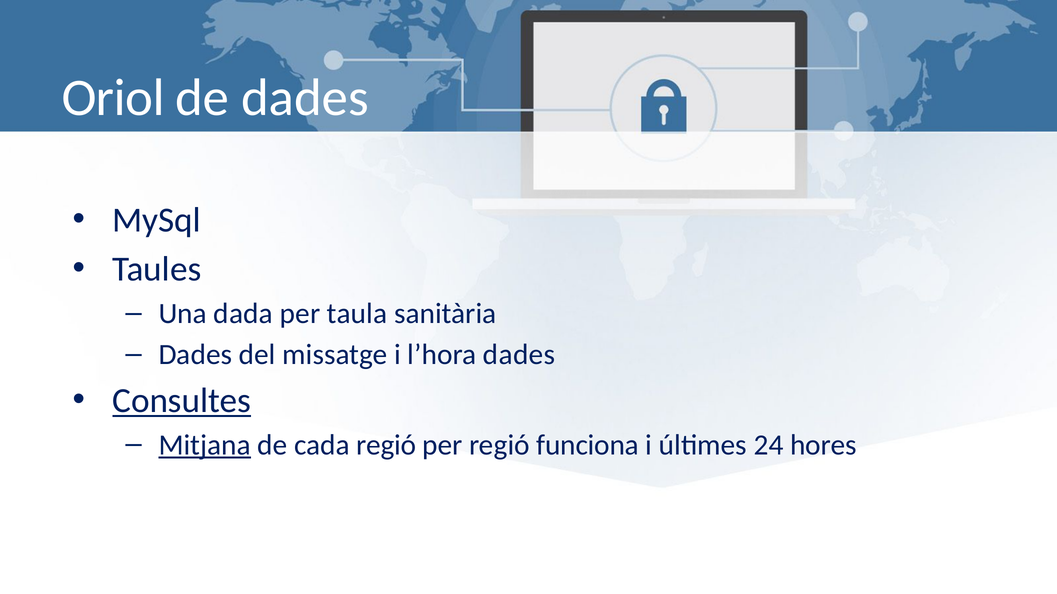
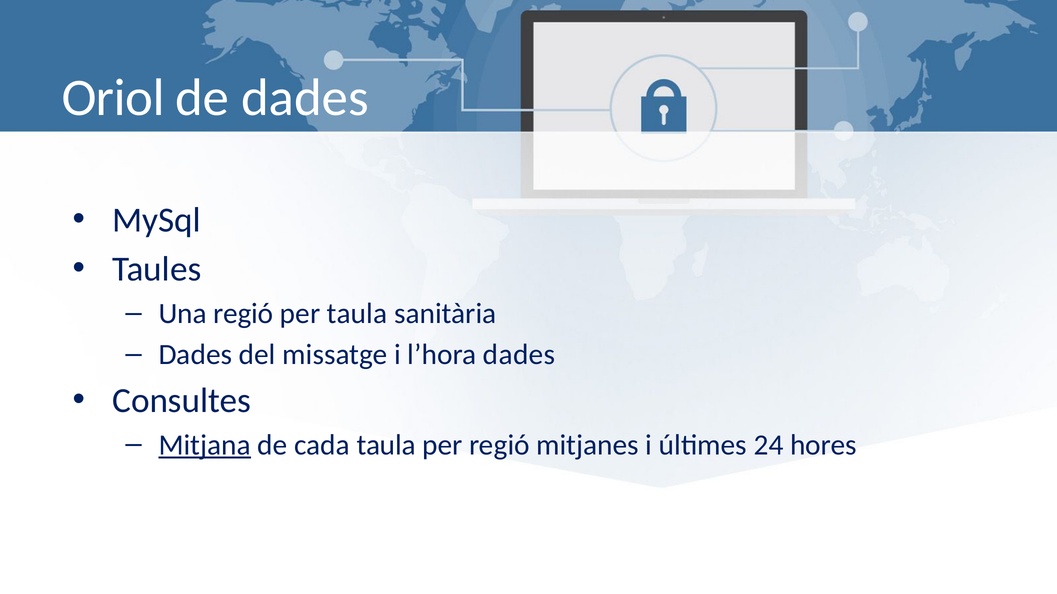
Una dada: dada -> regió (243, 314)
Consultes underline: present -> none (182, 401)
cada regió: regió -> taula (386, 445)
funciona: funciona -> mitjanes (588, 445)
